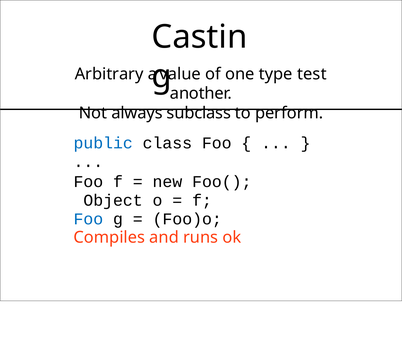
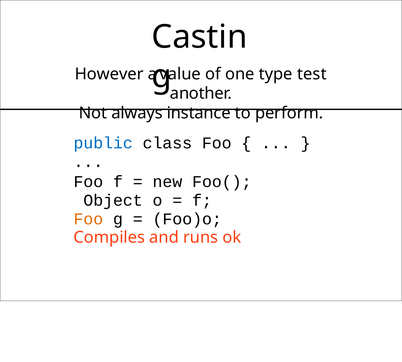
Arbitrary: Arbitrary -> However (109, 74)
subclass: subclass -> instance (199, 113)
Foo colour: blue -> orange (88, 219)
